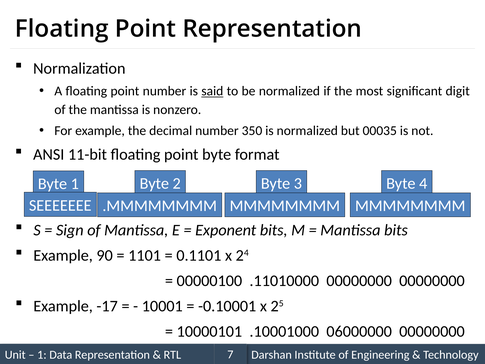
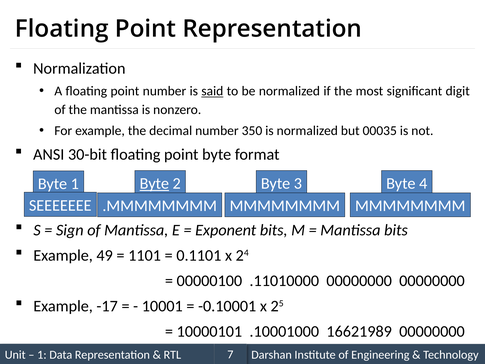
11-bit: 11-bit -> 30-bit (88, 155)
Byte underline: none -> present (154, 184)
90: 90 -> 49 (105, 255)
06000000: 06000000 -> 16621989 (359, 331)
